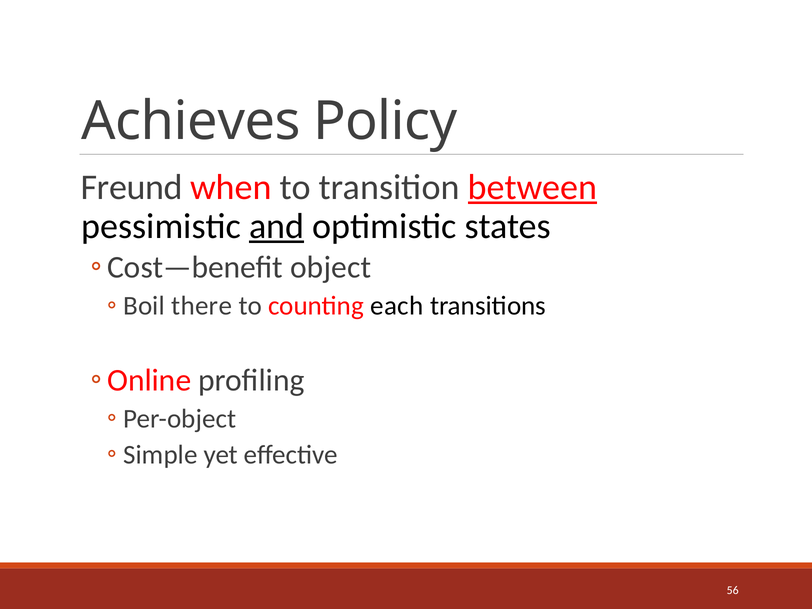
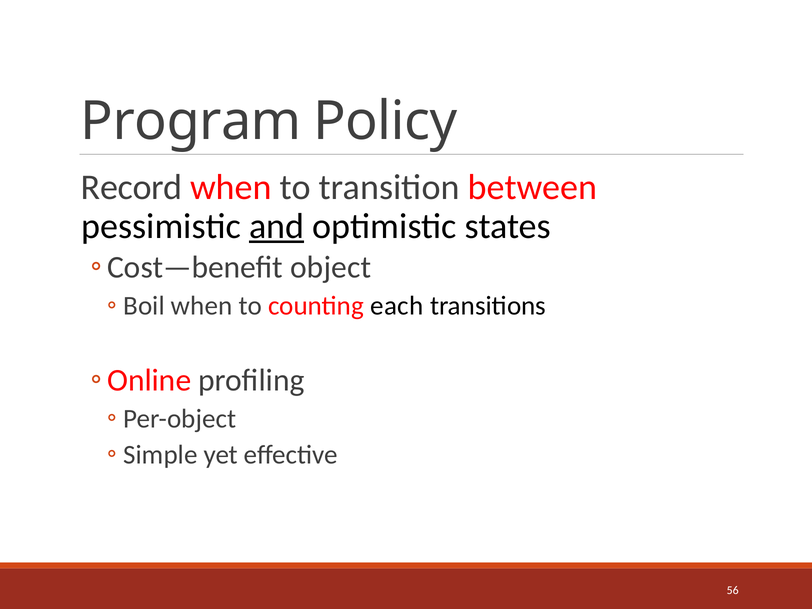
Achieves: Achieves -> Program (191, 121)
Freund: Freund -> Record (132, 187)
between underline: present -> none (532, 187)
there: there -> when (202, 306)
